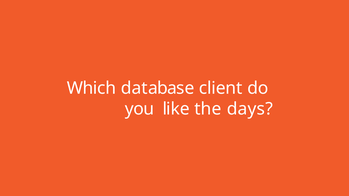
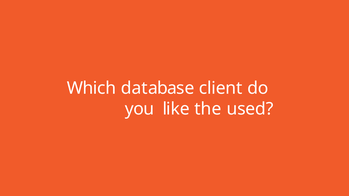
days: days -> used (250, 109)
